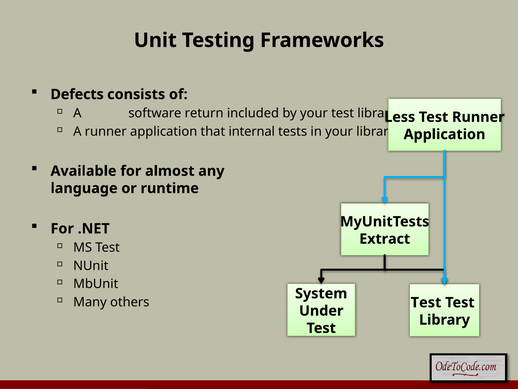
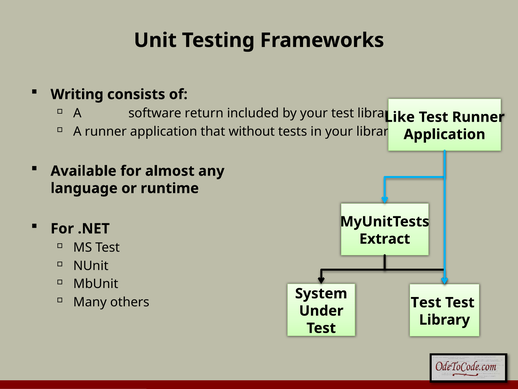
Defects: Defects -> Writing (77, 94)
Less: Less -> Like (400, 117)
internal: internal -> without (252, 131)
